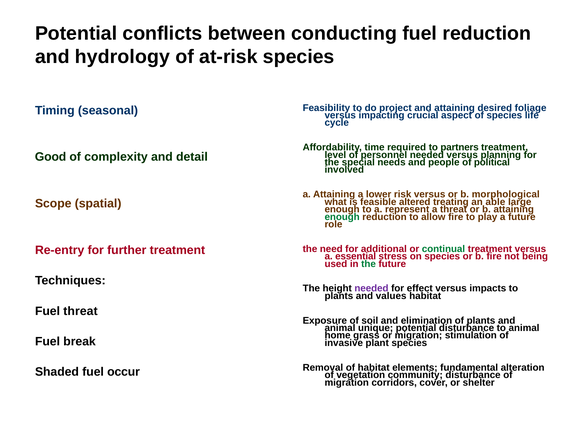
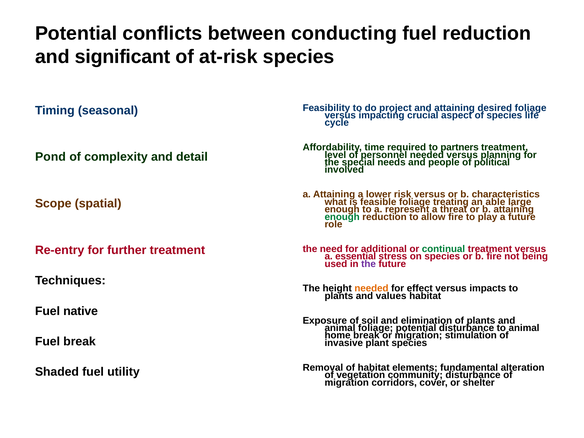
hydrology: hydrology -> significant (123, 57)
Good: Good -> Pond (50, 157)
morphological: morphological -> characteristics (506, 194)
feasible altered: altered -> foliage (415, 202)
the colour: green -> purple (369, 264)
needed colour: purple -> orange (371, 288)
Fuel threat: threat -> native (81, 311)
animal unique: unique -> foliage (376, 328)
home grass: grass -> break (366, 335)
occur: occur -> utility (123, 372)
